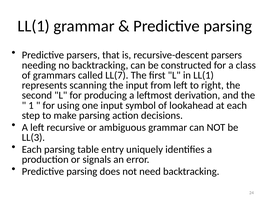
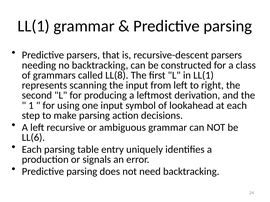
LL(7: LL(7 -> LL(8 (117, 75)
LL(3: LL(3 -> LL(6 (33, 138)
